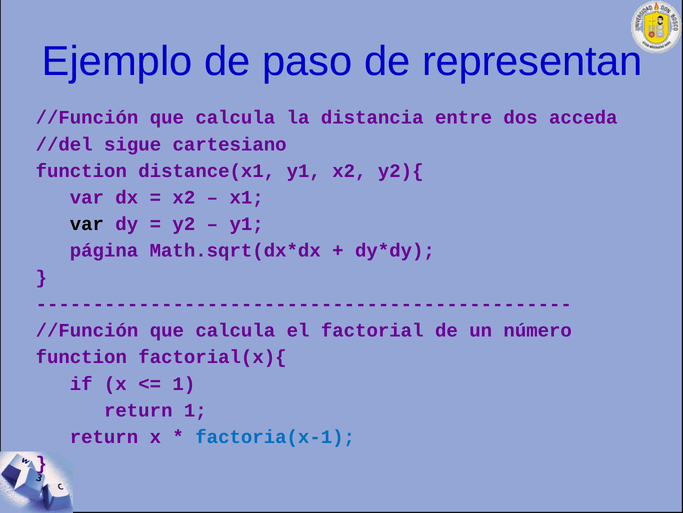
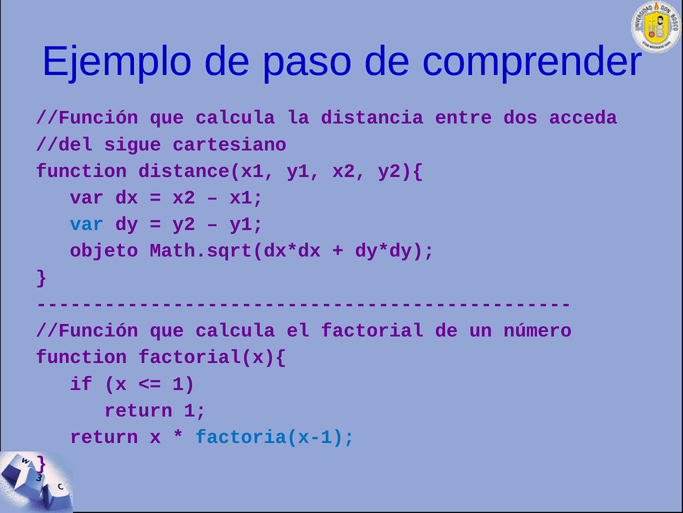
representan: representan -> comprender (532, 61)
var colour: black -> blue (87, 224)
página: página -> objeto (104, 250)
